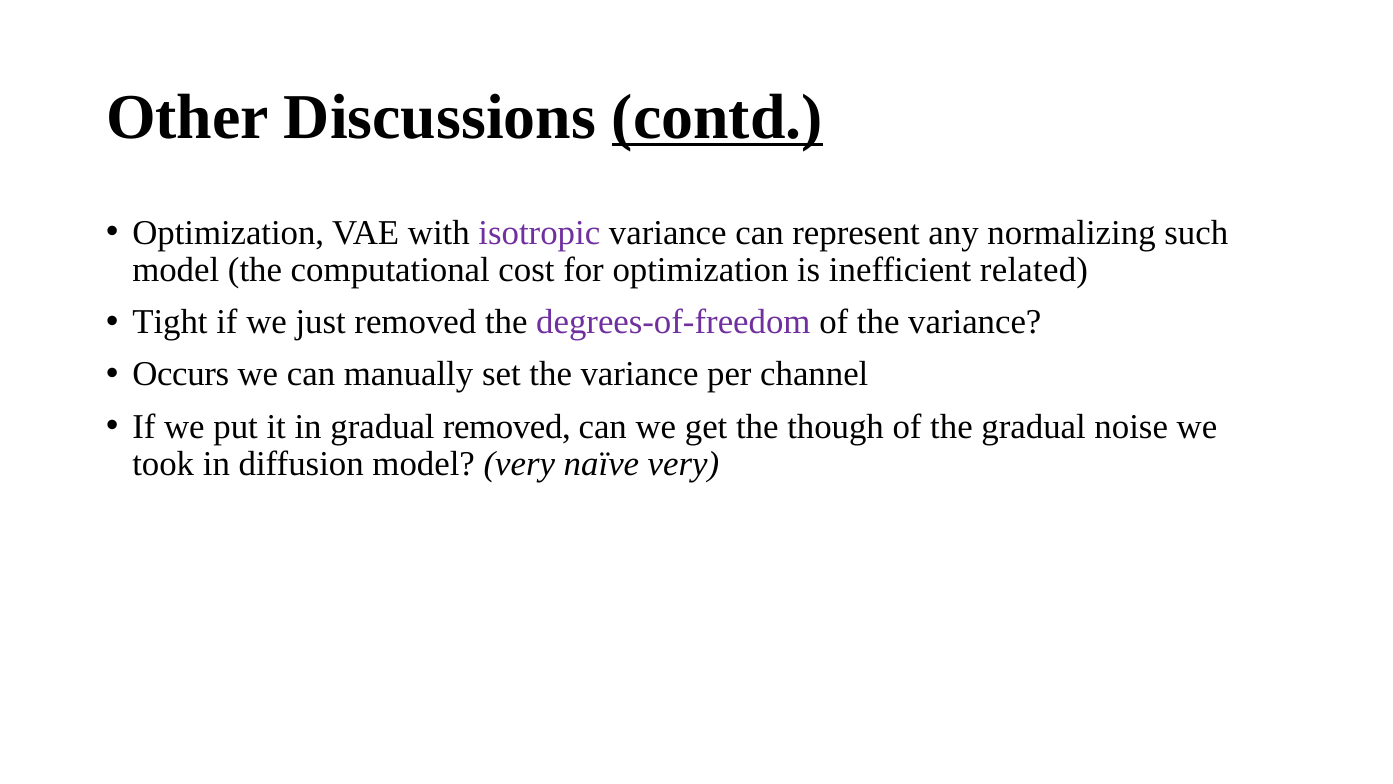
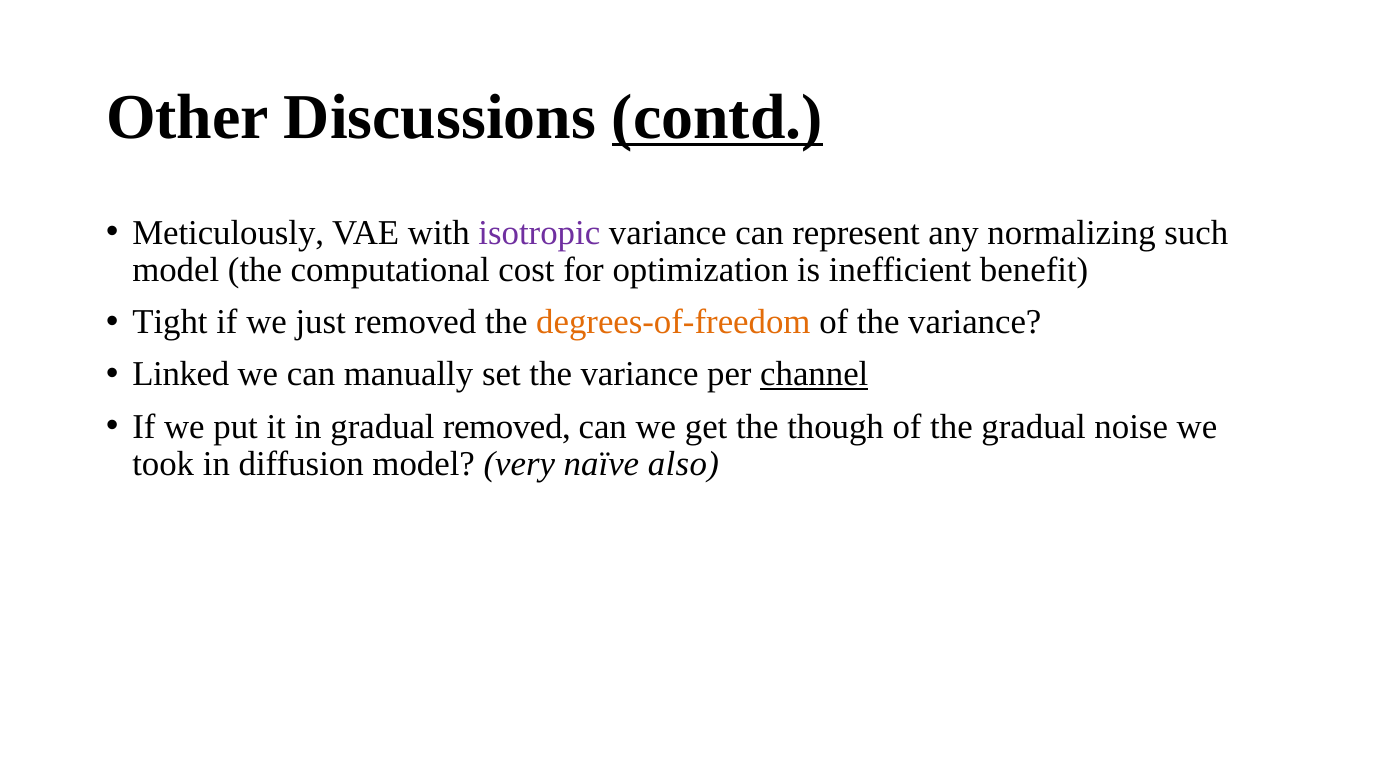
Optimization: Optimization -> Meticulously (228, 232)
related: related -> benefit (1034, 270)
degrees-of-freedom colour: purple -> orange (673, 322)
Occurs: Occurs -> Linked (181, 374)
channel underline: none -> present (814, 374)
naïve very: very -> also (683, 464)
